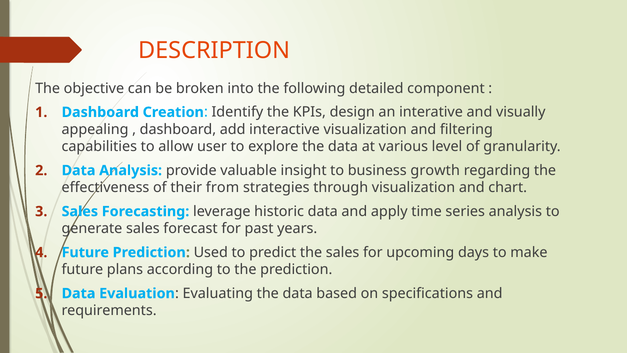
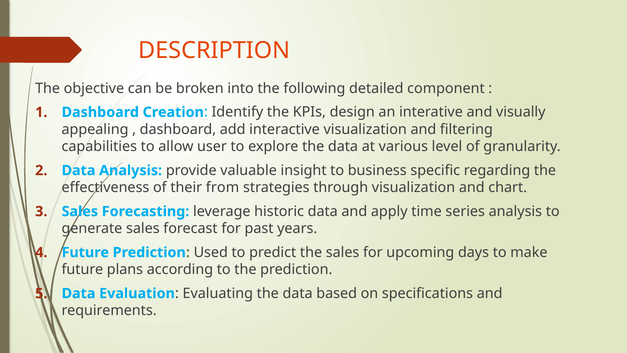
growth: growth -> specific (435, 170)
